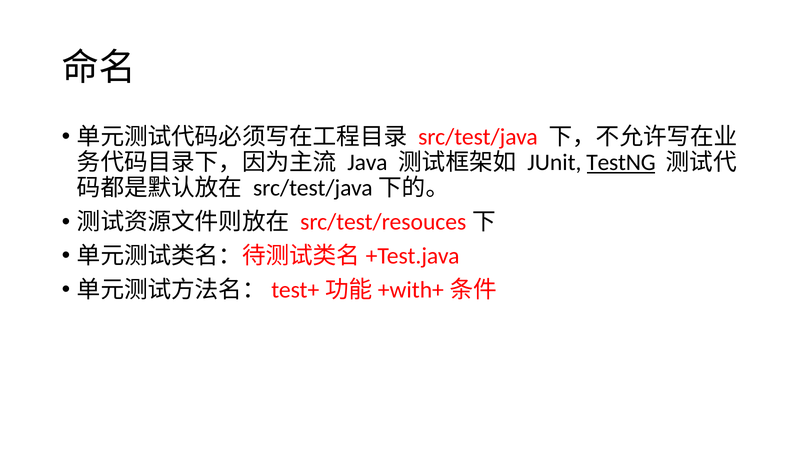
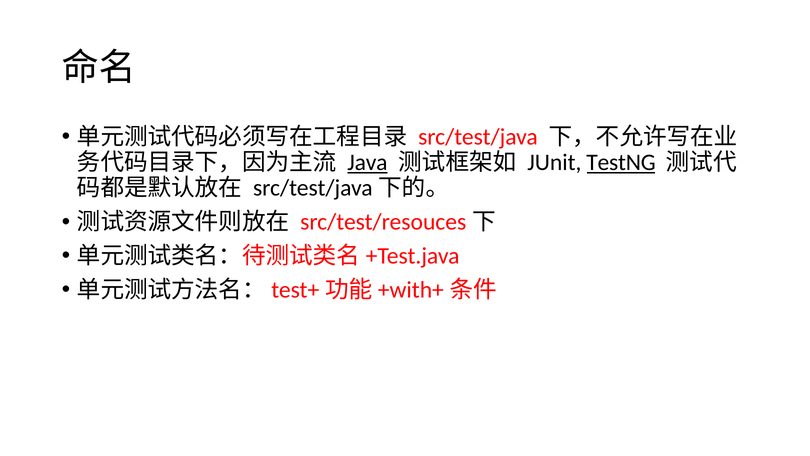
Java underline: none -> present (367, 162)
